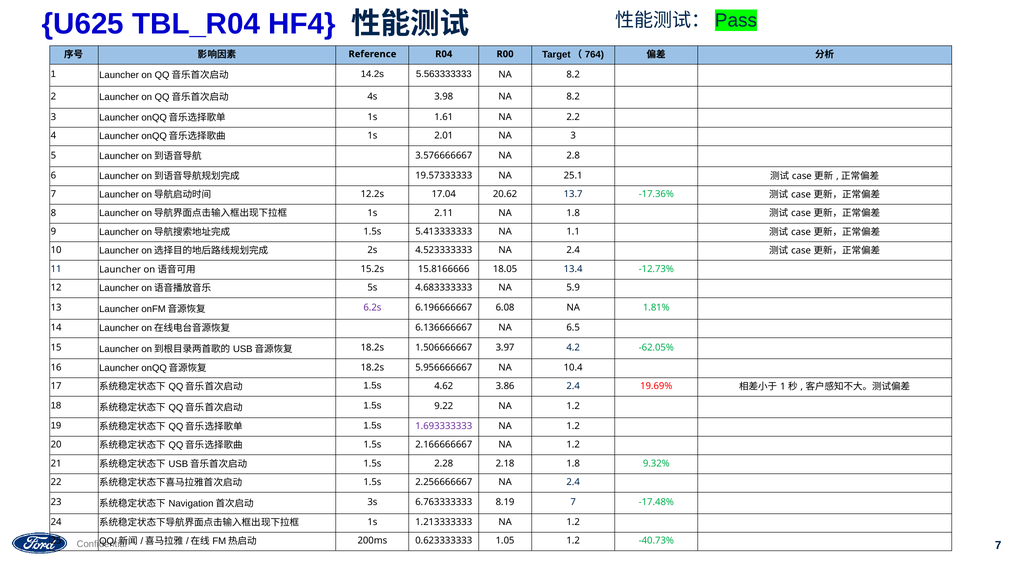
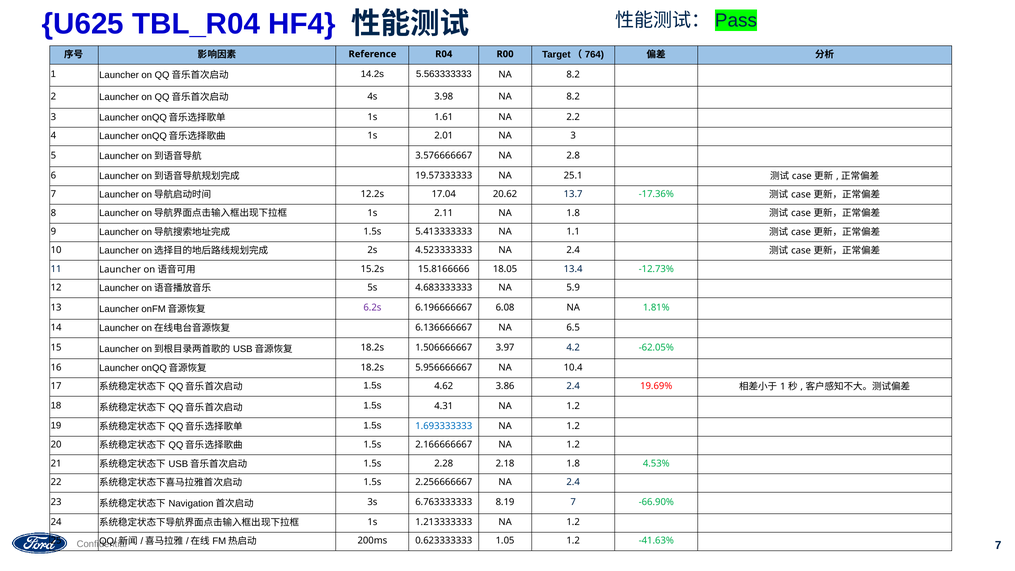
9.22: 9.22 -> 4.31 (444, 406)
1.693333333 colour: purple -> blue (444, 426)
9.32%: 9.32% -> 4.53% (656, 463)
-17.48%: -17.48% -> -66.90% (656, 502)
-40.73%: -40.73% -> -41.63% (656, 541)
